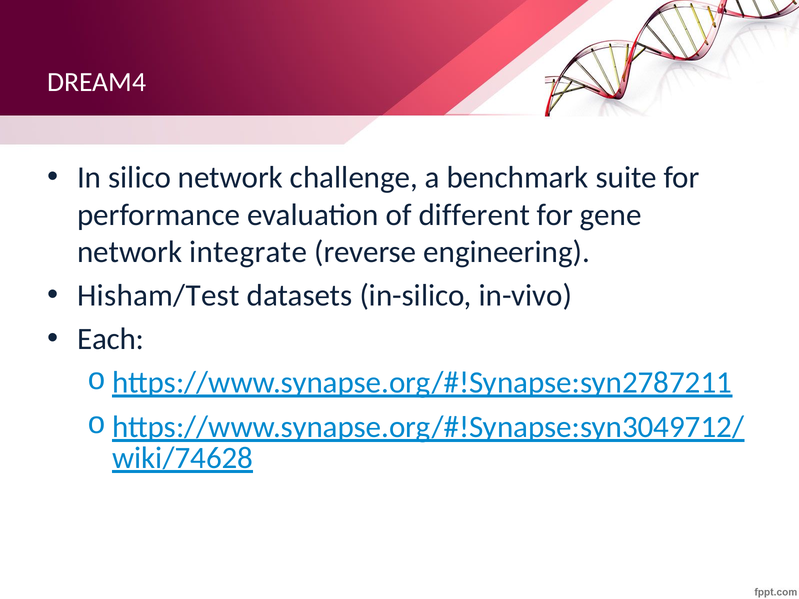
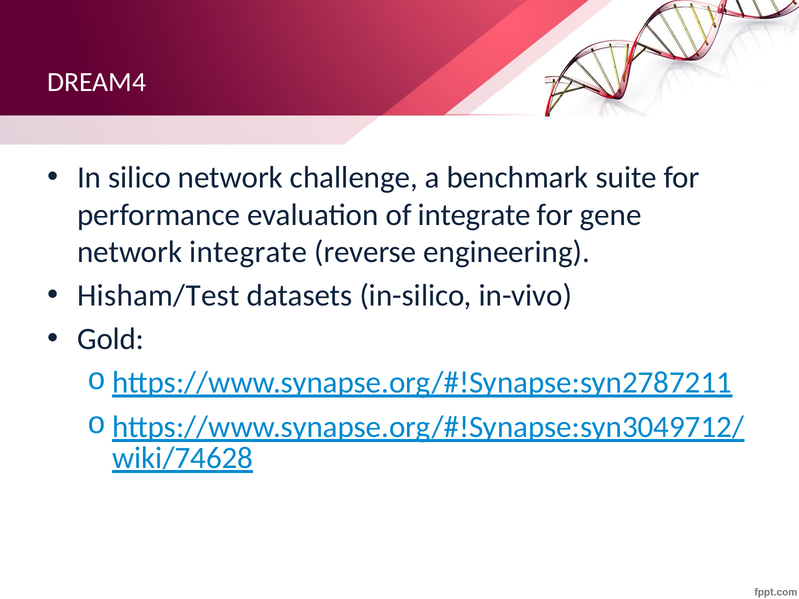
of different: different -> integrate (474, 215)
Each: Each -> Gold (111, 339)
